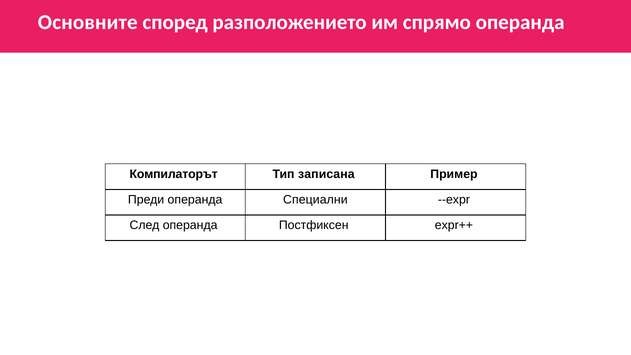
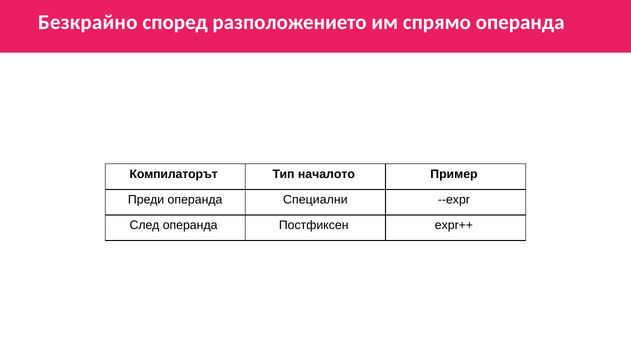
Основните: Основните -> Безкрайно (88, 22)
записана: записана -> началото (326, 174)
